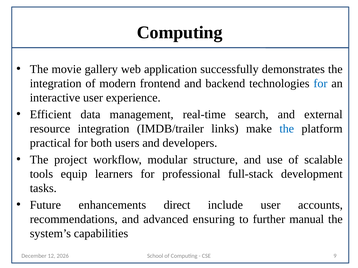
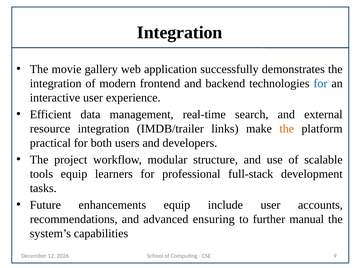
Computing: Computing -> Integration (180, 33)
the colour: blue -> orange (287, 129)
enhancements direct: direct -> equip (177, 205)
